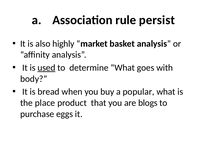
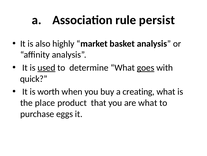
goes underline: none -> present (146, 67)
body: body -> quick (34, 78)
bread: bread -> worth (49, 91)
popular: popular -> creating (139, 91)
are blogs: blogs -> what (148, 102)
